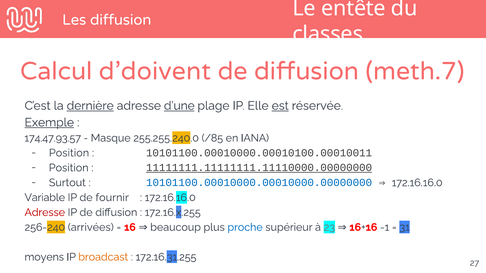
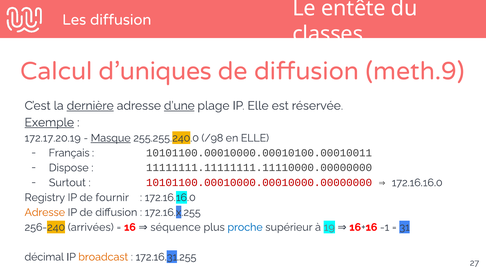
d’doivent: d’doivent -> d’uniques (155, 71)
meth.7: meth.7 -> meth.9 (415, 71)
est underline: present -> none (280, 106)
174.47.93.57: 174.47.93.57 -> 172.17.20.19 (53, 138)
Masque underline: none -> present (111, 138)
/85: /85 -> /98 (212, 138)
en IANA: IANA -> ELLE (255, 138)
Position: Position -> Français (69, 153)
Position: Position -> Dispose (69, 168)
11111111.11111111.11110000.00000000 underline: present -> none (259, 168)
10101100.00010000.00010000.00000000 colour: blue -> red (259, 183)
Variable: Variable -> Registry (45, 198)
Adresse colour: red -> orange (45, 213)
beaucoup: beaucoup -> séquence (176, 228)
23: 23 -> 19 (329, 228)
moyens: moyens -> décimal (44, 257)
